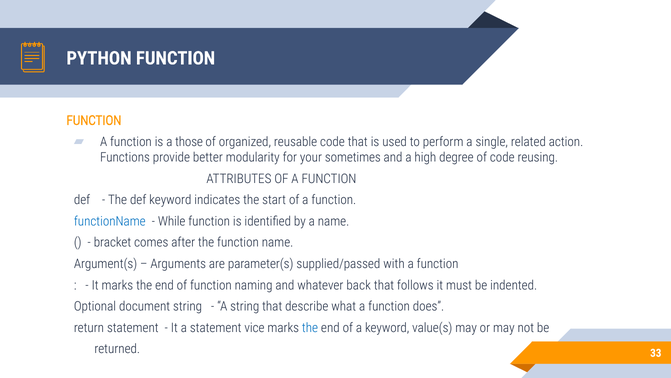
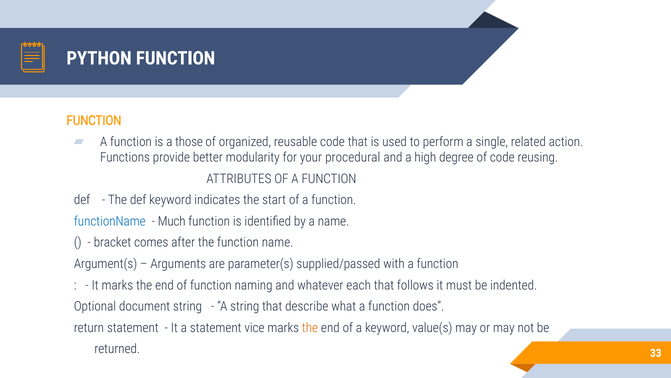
sometimes: sometimes -> procedural (353, 157)
While: While -> Much (172, 221)
back: back -> each (359, 285)
the colour: blue -> orange (310, 327)
